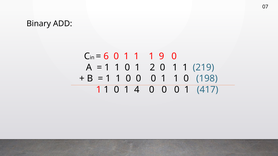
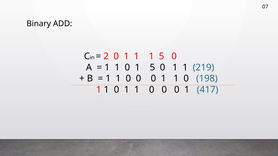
6: 6 -> 2 (106, 56)
1 1 9: 9 -> 5 (162, 56)
0 1 2: 2 -> 5 (152, 68)
1 0 1 4: 4 -> 1 (137, 90)
